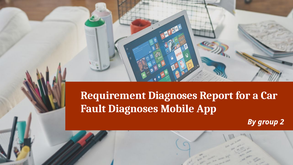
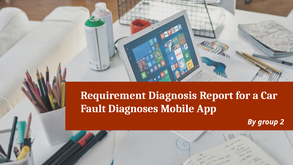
Requirement Diagnoses: Diagnoses -> Diagnosis (173, 95)
